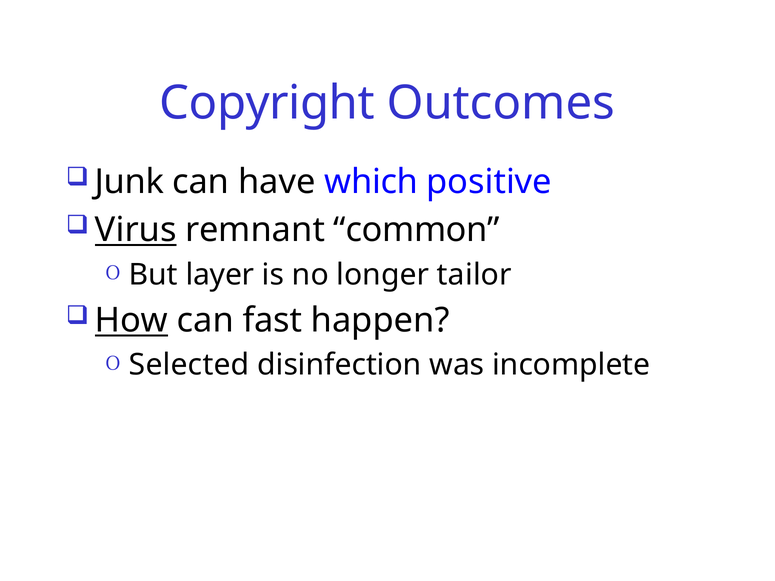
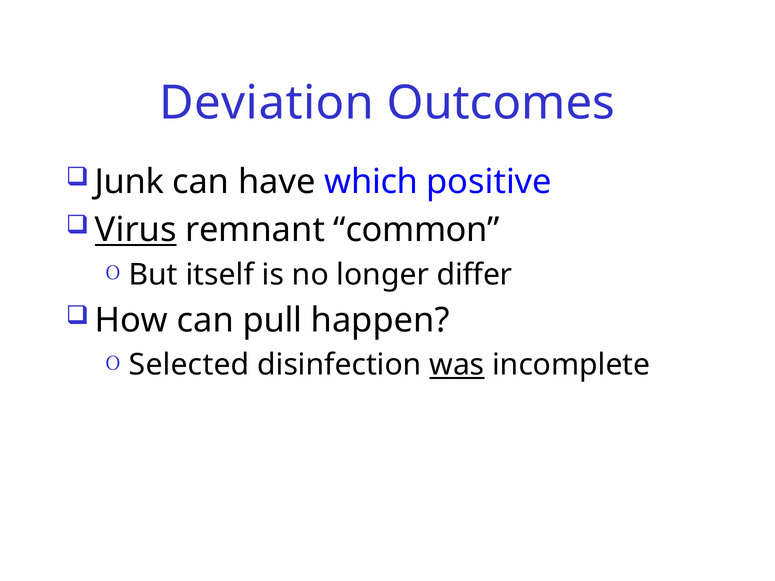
Copyright: Copyright -> Deviation (267, 103)
layer: layer -> itself (220, 275)
tailor: tailor -> differ (475, 275)
How underline: present -> none (131, 321)
fast: fast -> pull (272, 321)
was underline: none -> present (457, 365)
